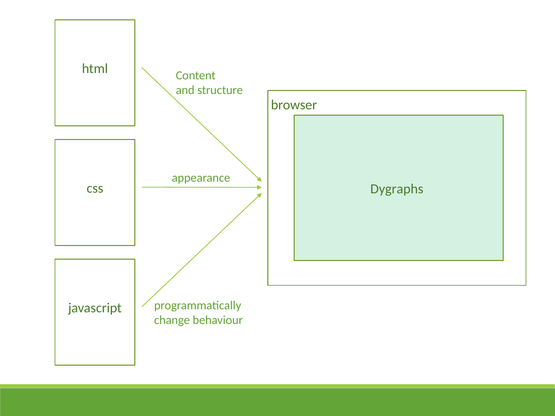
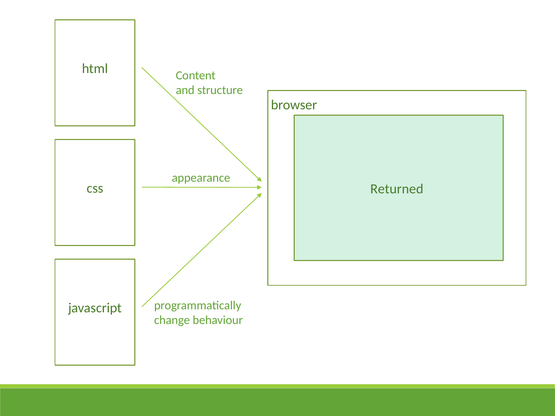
Dygraphs: Dygraphs -> Returned (397, 189)
